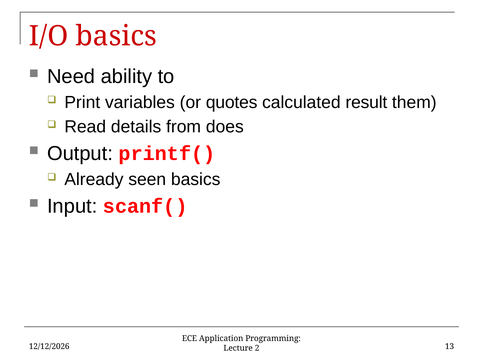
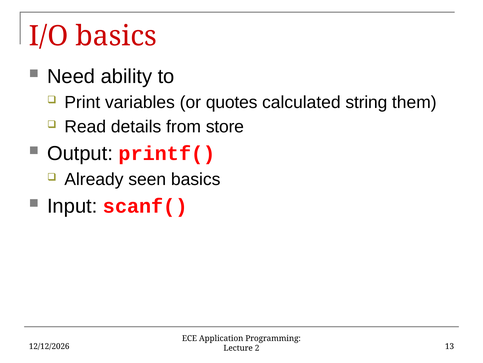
result: result -> string (366, 102)
does: does -> store (225, 127)
